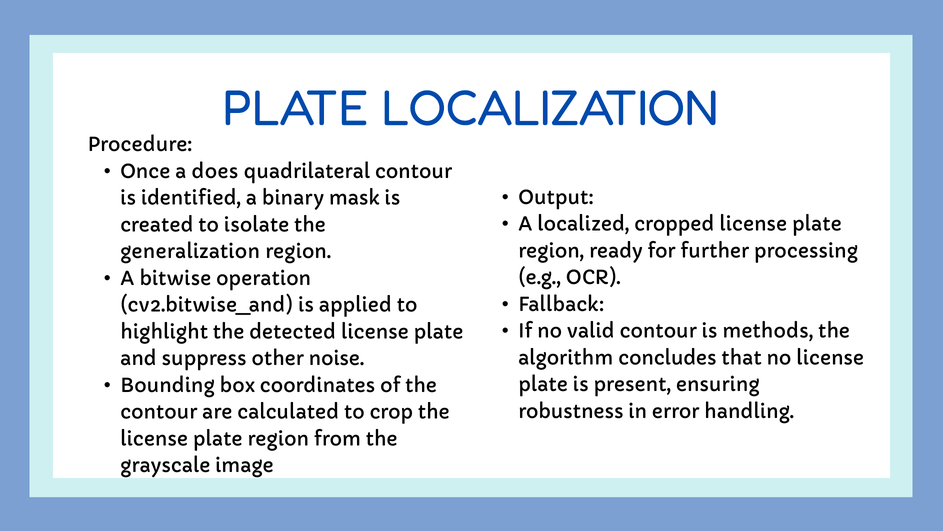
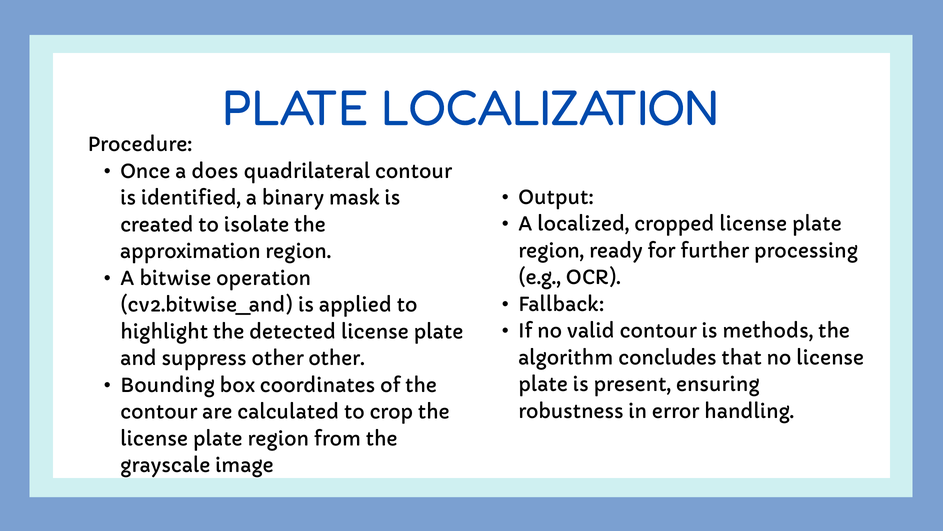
generalization: generalization -> approximation (190, 252)
other noise: noise -> other (337, 359)
